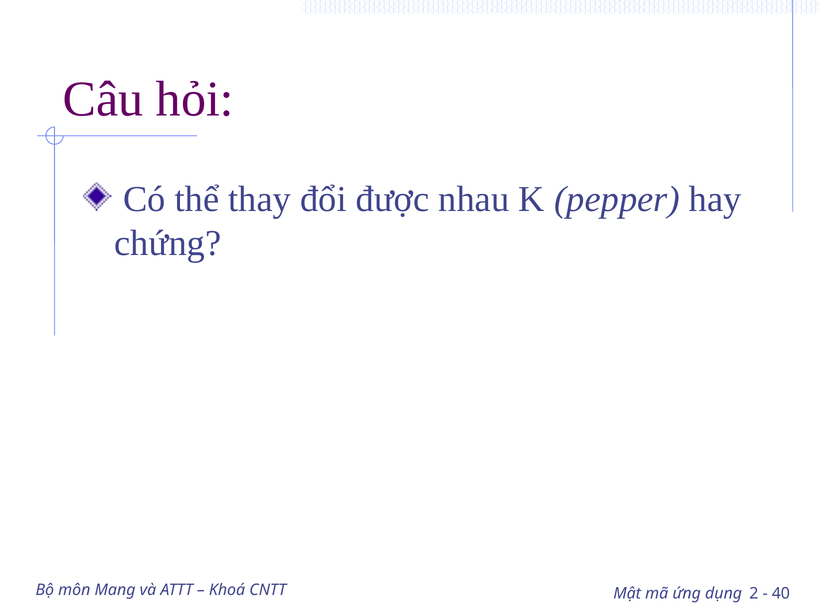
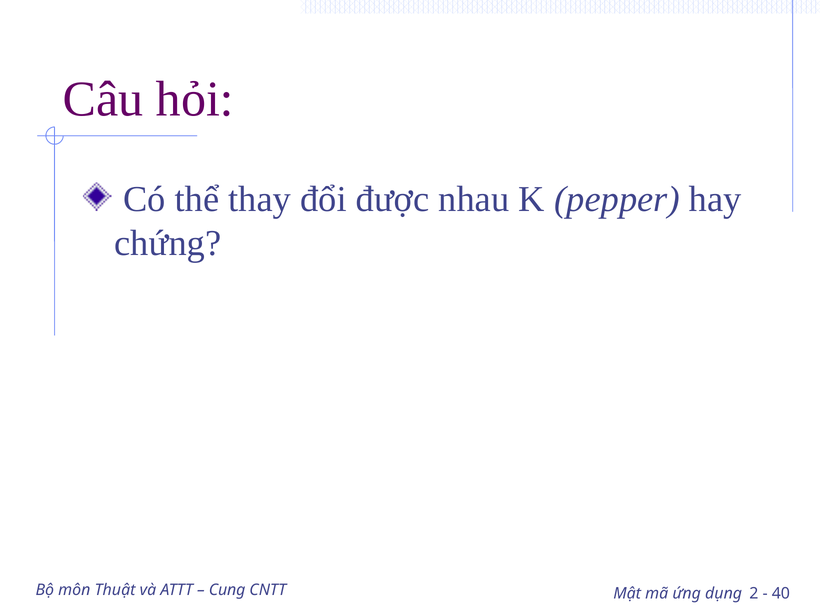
Mang: Mang -> Thuật (115, 590)
Khoá: Khoá -> Cung (227, 590)
